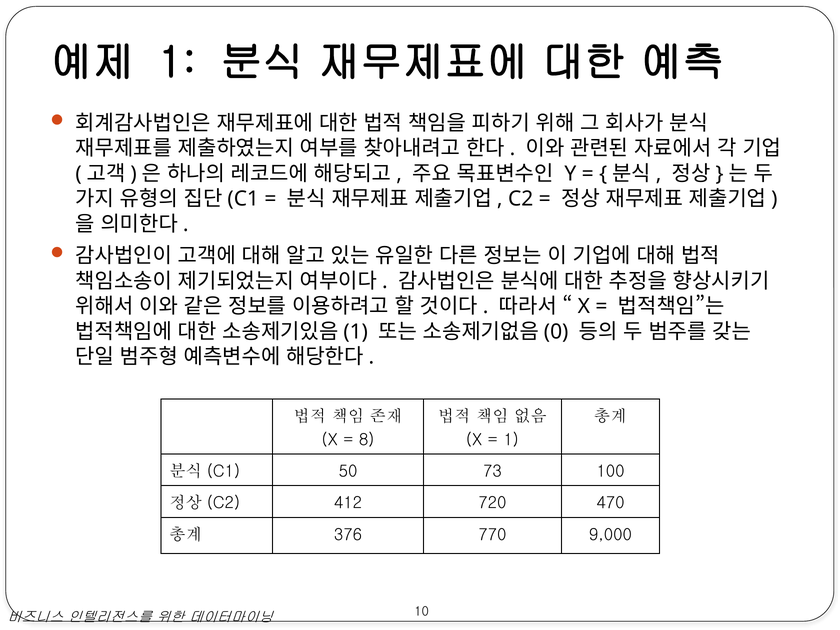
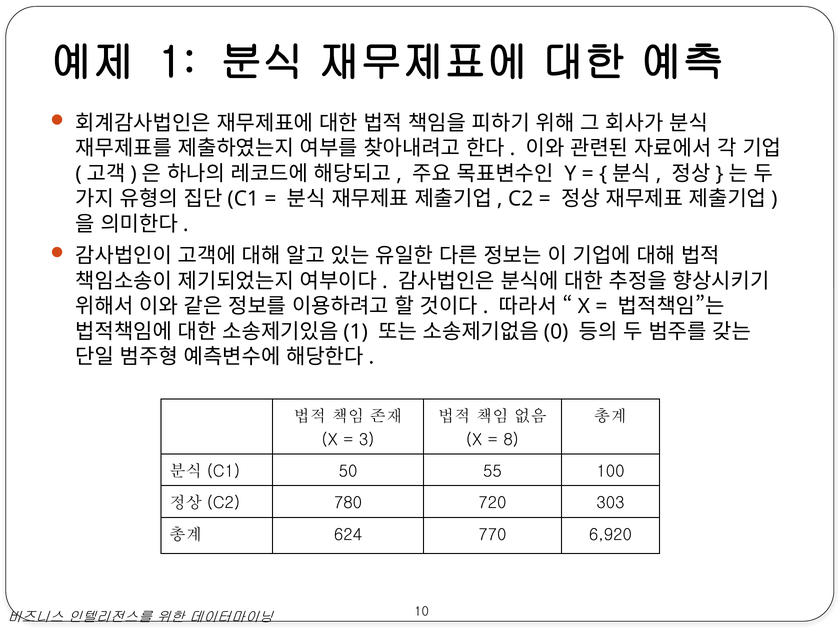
8: 8 -> 3 (367, 440)
1: 1 -> 8 (511, 440)
73: 73 -> 55 (492, 471)
412: 412 -> 780 (348, 503)
470: 470 -> 303 (610, 503)
376: 376 -> 624 (348, 535)
9,000: 9,000 -> 6,920 (610, 535)
